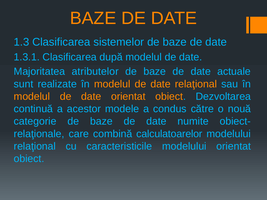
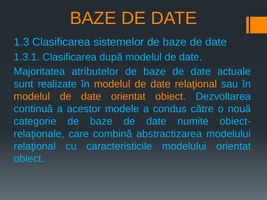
calculatoarelor: calculatoarelor -> abstractizarea (169, 134)
